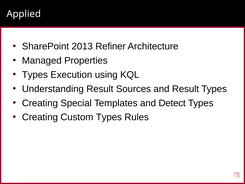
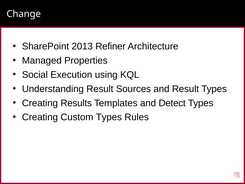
Applied: Applied -> Change (24, 14)
Types: Types -> Social (35, 75)
Special: Special -> Results (76, 103)
